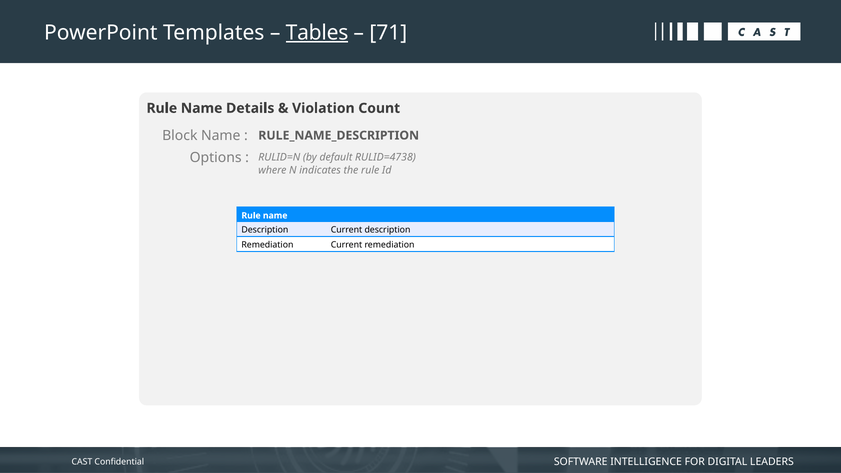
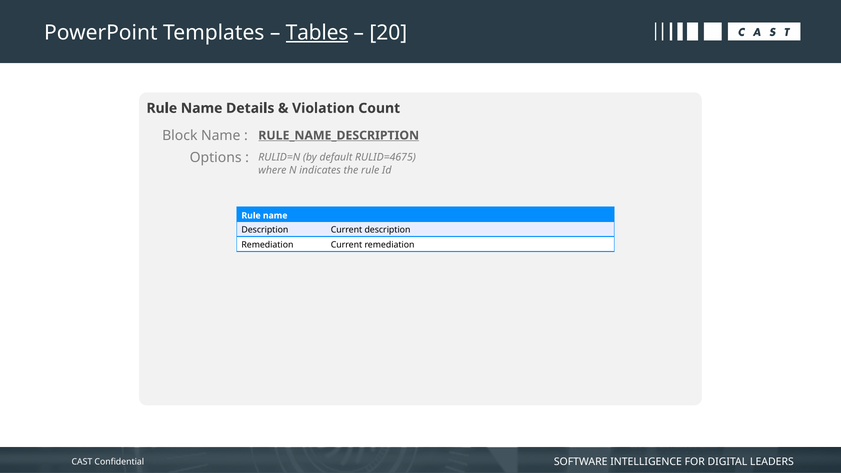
71: 71 -> 20 (388, 33)
RULE_NAME_DESCRIPTION underline: none -> present (339, 135)
RULID=4738: RULID=4738 -> RULID=4675 (385, 158)
